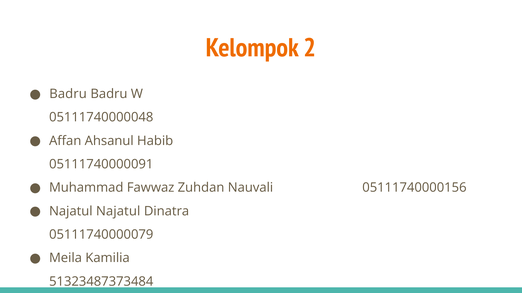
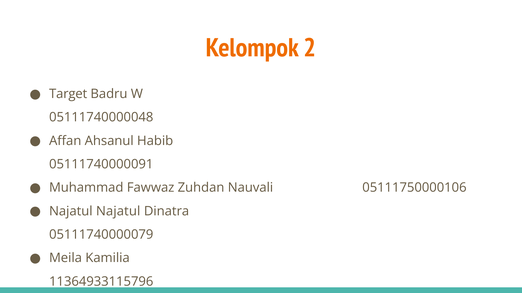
Badru: Badru -> Target (68, 94)
05111740000156: 05111740000156 -> 05111750000106 (414, 188)
51323487373484: 51323487373484 -> 11364933115796 (101, 282)
